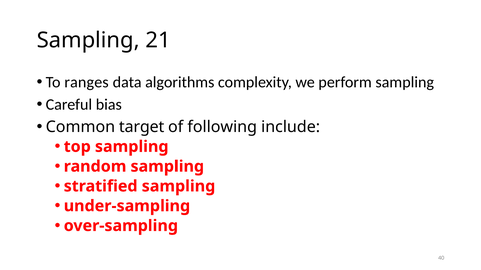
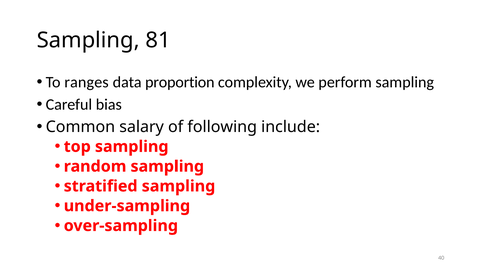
21: 21 -> 81 (158, 40)
algorithms: algorithms -> proportion (180, 82)
target: target -> salary (142, 127)
